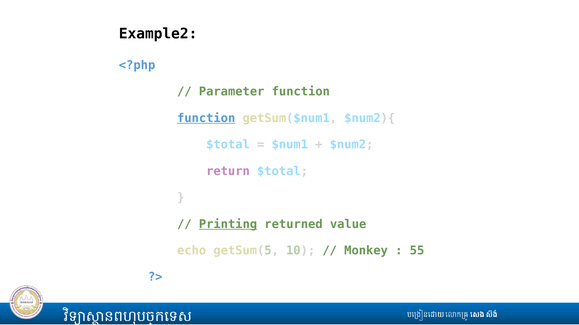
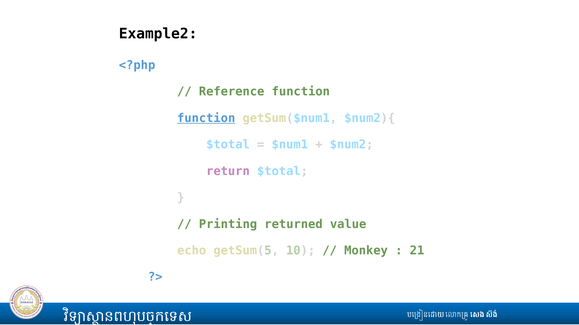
Parameter: Parameter -> Reference (232, 92)
Printing underline: present -> none (228, 225)
55: 55 -> 21 (417, 251)
